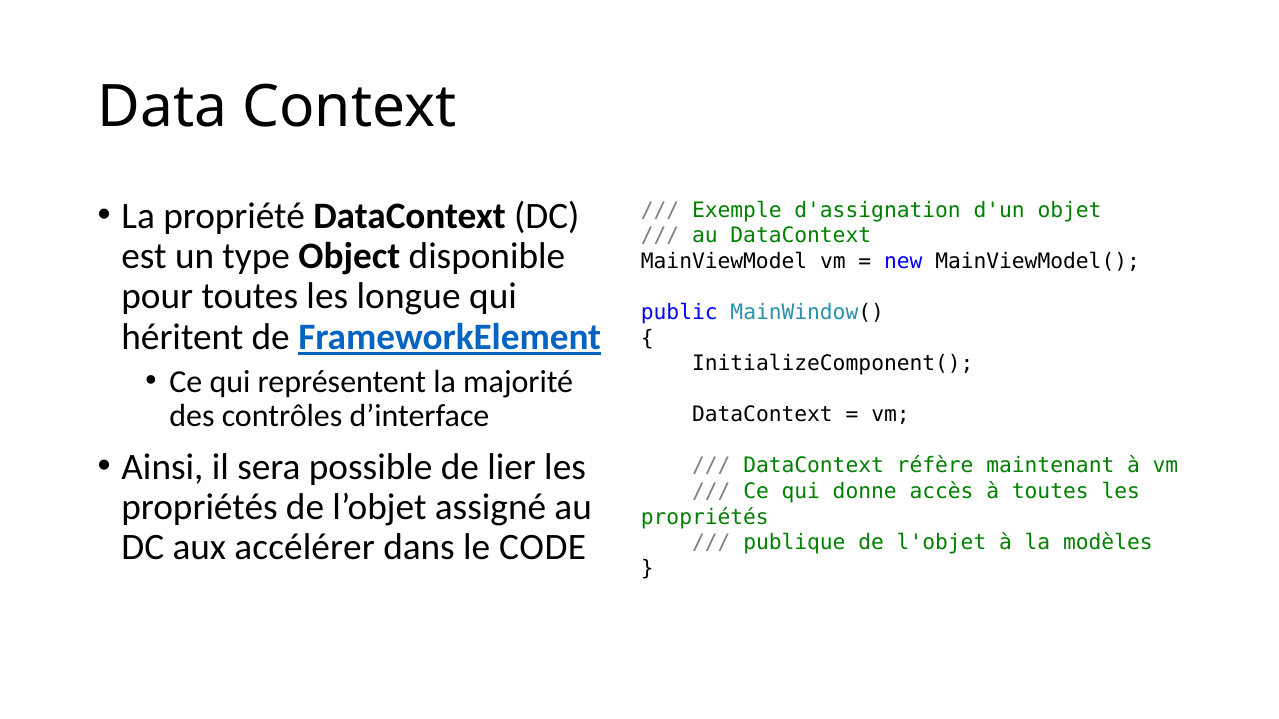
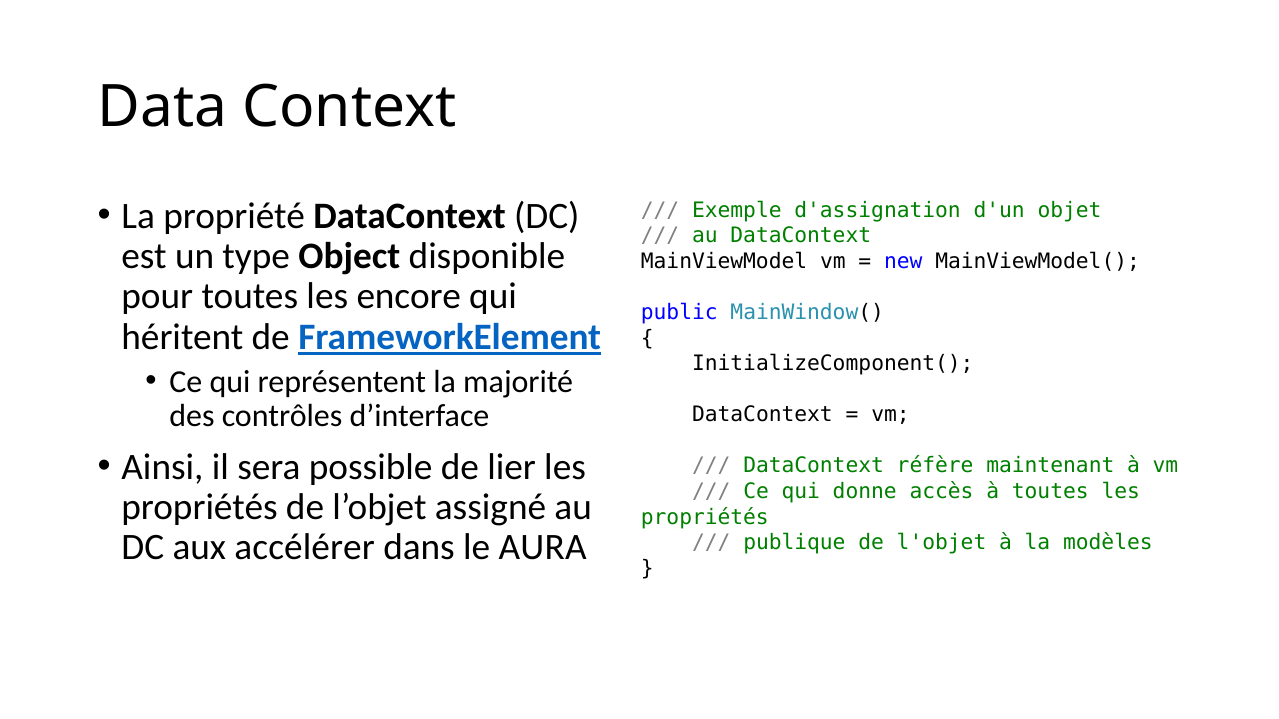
longue: longue -> encore (409, 297)
CODE: CODE -> AURA (543, 548)
